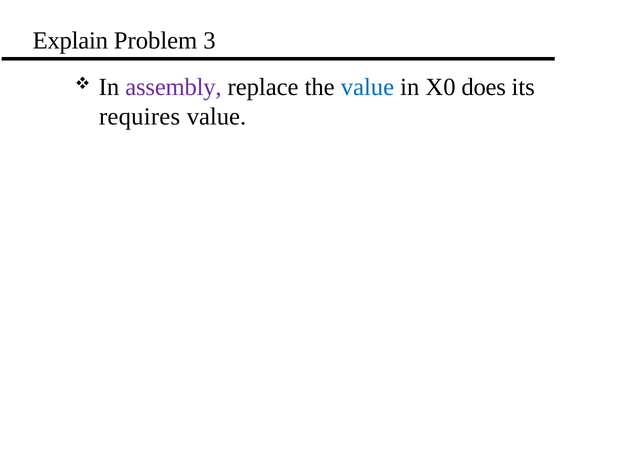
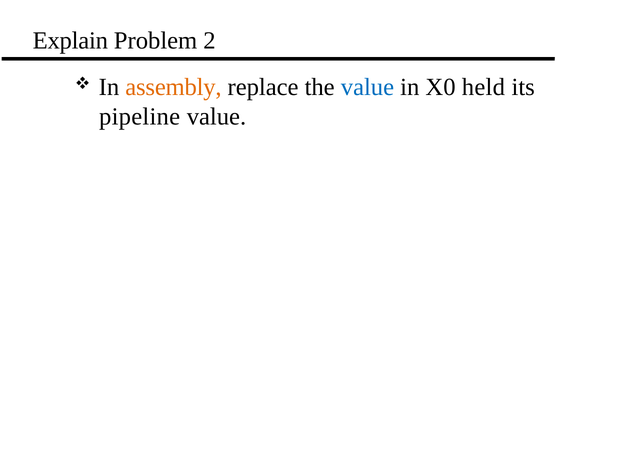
3: 3 -> 2 (210, 41)
assembly colour: purple -> orange (174, 87)
does: does -> held (483, 87)
requires: requires -> pipeline (140, 117)
